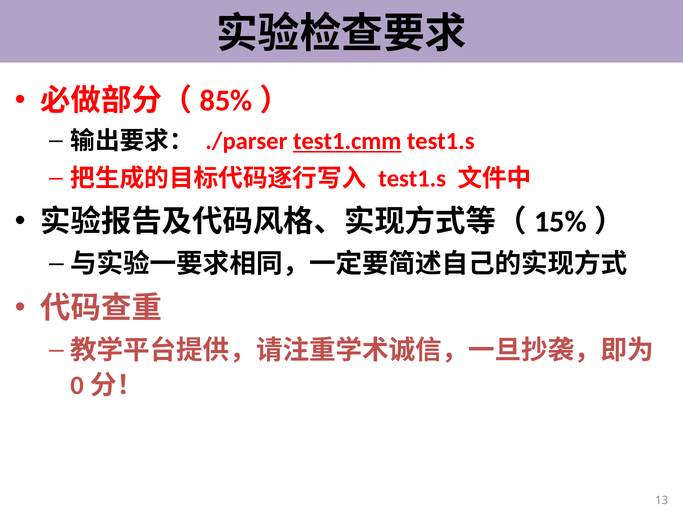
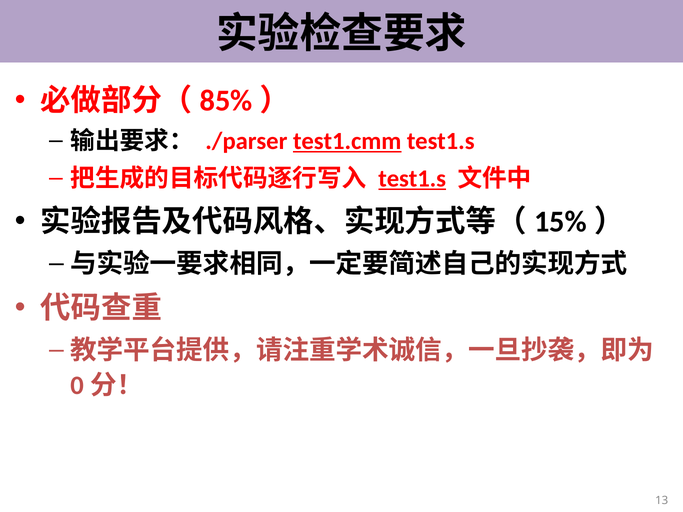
test1.s underline: none -> present (412, 179)
